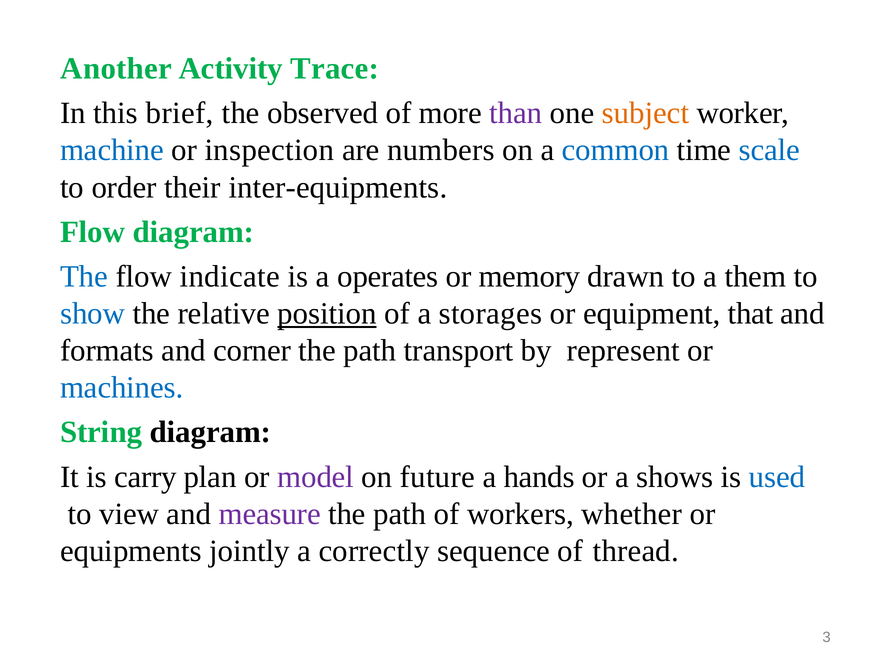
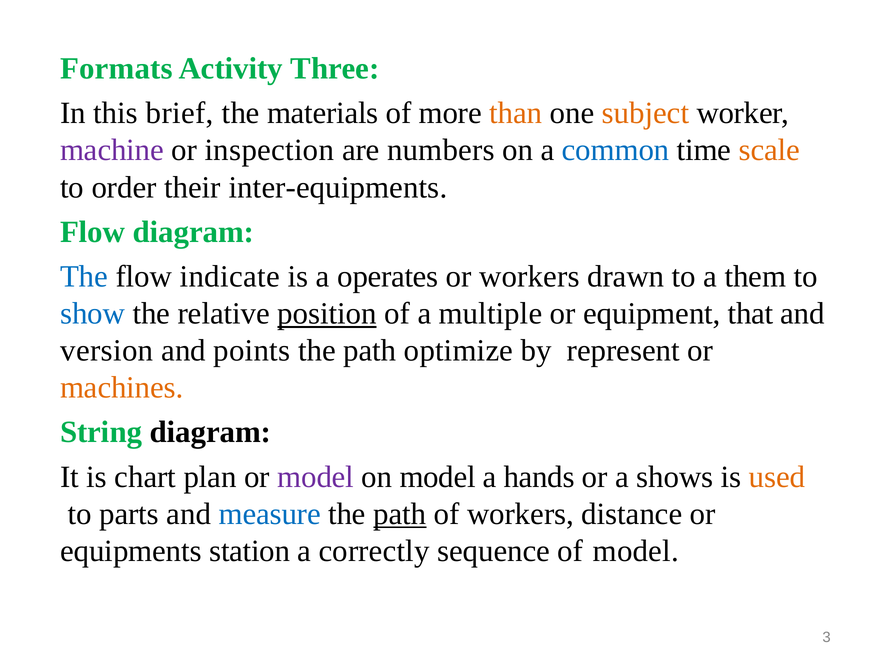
Another: Another -> Formats (116, 69)
Trace: Trace -> Three (335, 69)
observed: observed -> materials (323, 113)
than colour: purple -> orange (516, 113)
machine colour: blue -> purple (112, 150)
scale colour: blue -> orange (769, 150)
or memory: memory -> workers (529, 277)
storages: storages -> multiple (490, 314)
formats: formats -> version (107, 351)
corner: corner -> points (252, 351)
transport: transport -> optimize (459, 351)
machines colour: blue -> orange (122, 388)
carry: carry -> chart (145, 477)
on future: future -> model (438, 477)
used colour: blue -> orange (777, 477)
view: view -> parts (129, 514)
measure colour: purple -> blue (270, 514)
path underline: none -> present (400, 514)
whether: whether -> distance (632, 514)
jointly: jointly -> station (250, 551)
of thread: thread -> model (636, 551)
